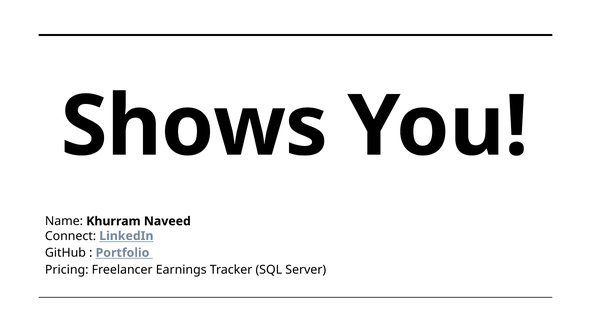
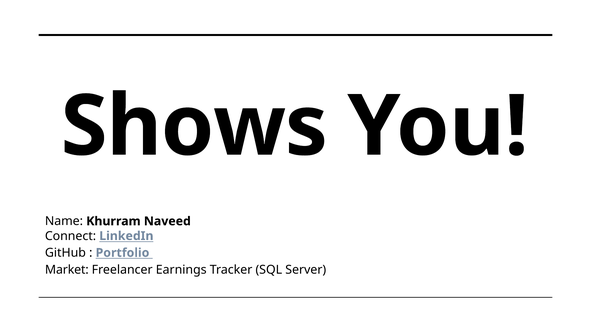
Pricing: Pricing -> Market (67, 270)
